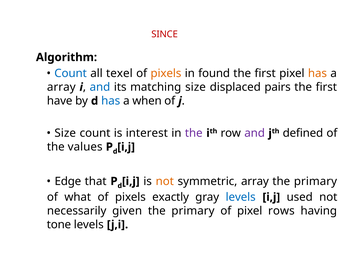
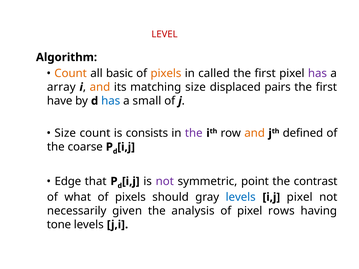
SINCE: SINCE -> LEVEL (165, 34)
Count colour: blue -> orange (71, 73)
texel: texel -> basic (119, 73)
found: found -> called (214, 73)
has colour: orange -> purple (317, 73)
and colour: blue -> orange (100, 87)
when: when -> small (147, 101)
interest: interest -> consists (147, 133)
and colour: purple -> orange (255, 133)
values: values -> coarse (85, 147)
not colour: orange -> purple (165, 181)
symmetric array: array -> point (255, 181)
primary: primary -> contrast (316, 181)
exactly: exactly -> should (171, 197)
i,j used: used -> pixel (300, 197)
primary: primary -> analysis (193, 211)
